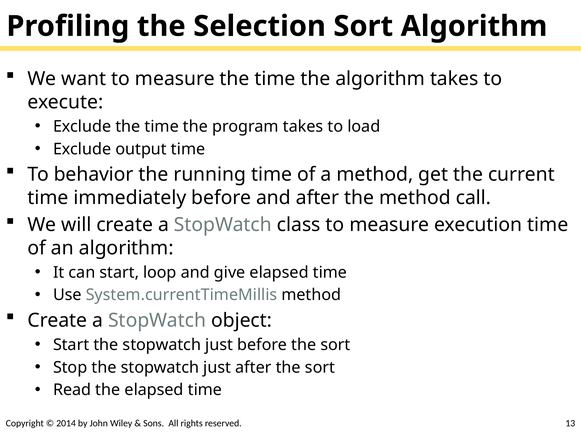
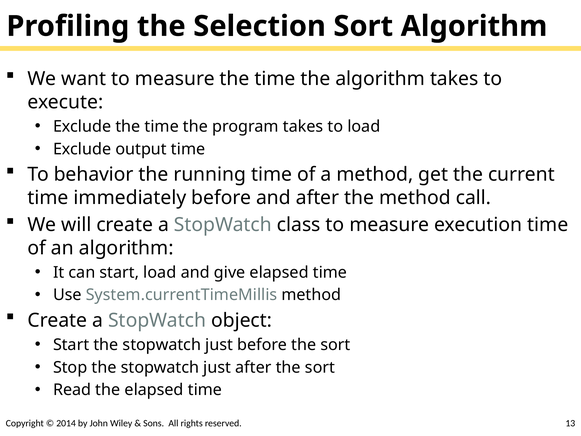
start loop: loop -> load (160, 272)
